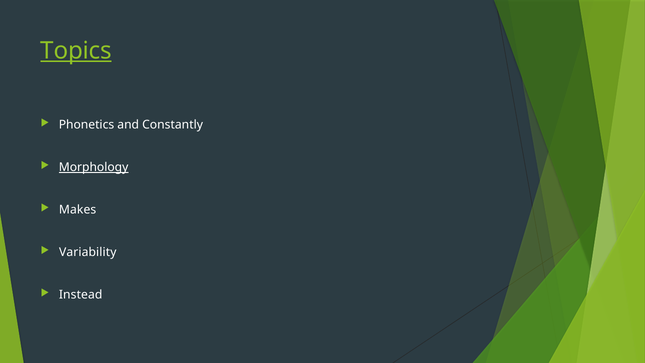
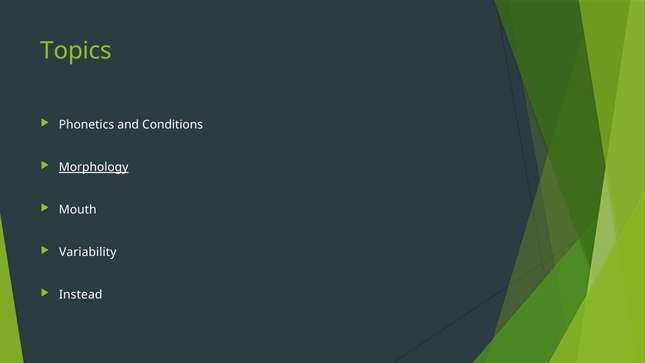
Topics underline: present -> none (76, 51)
Constantly: Constantly -> Conditions (173, 125)
Makes: Makes -> Mouth (78, 210)
